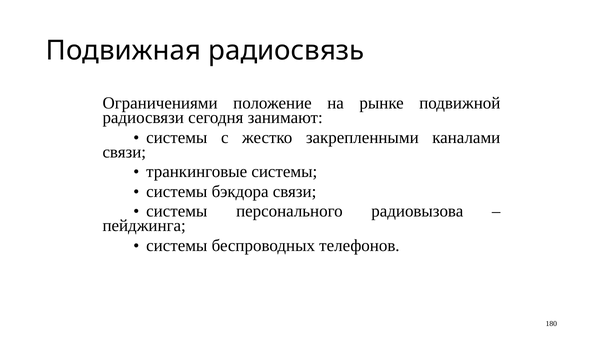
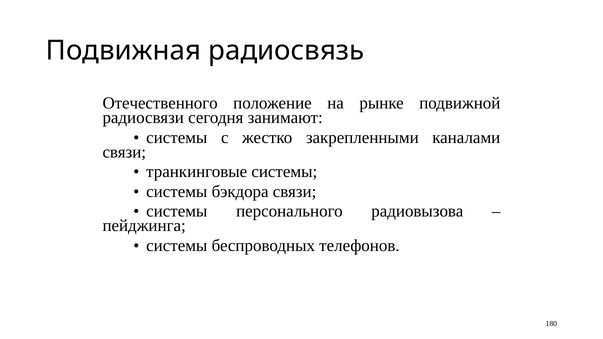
Ограничениями: Ограничениями -> Отечественного (160, 103)
